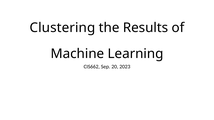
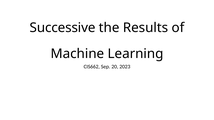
Clustering: Clustering -> Successive (63, 28)
